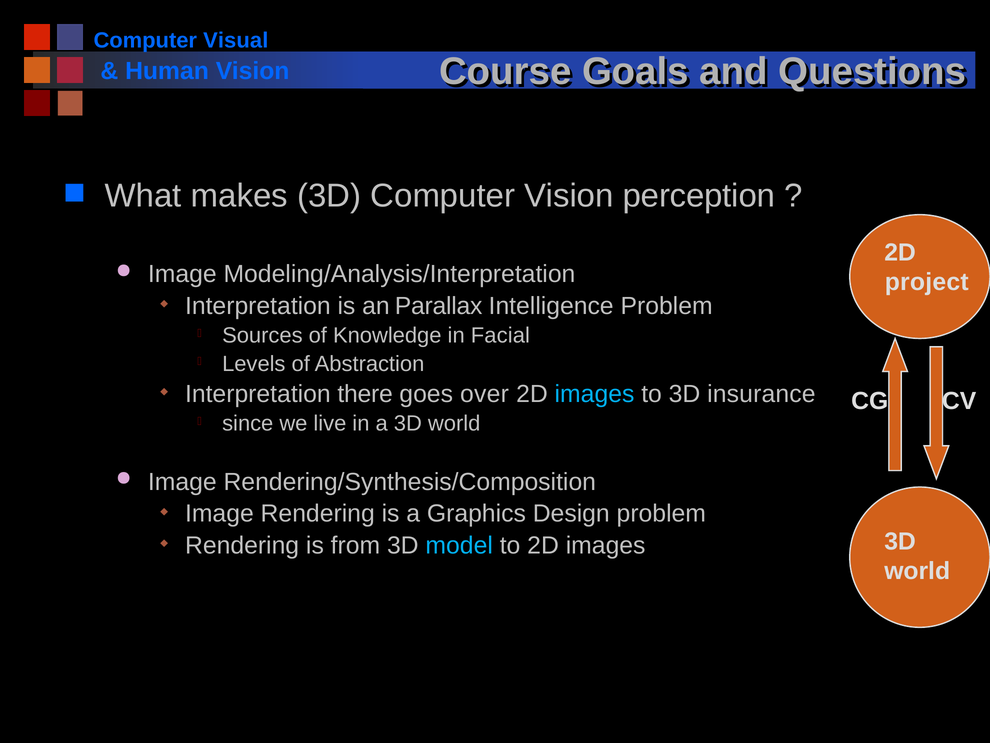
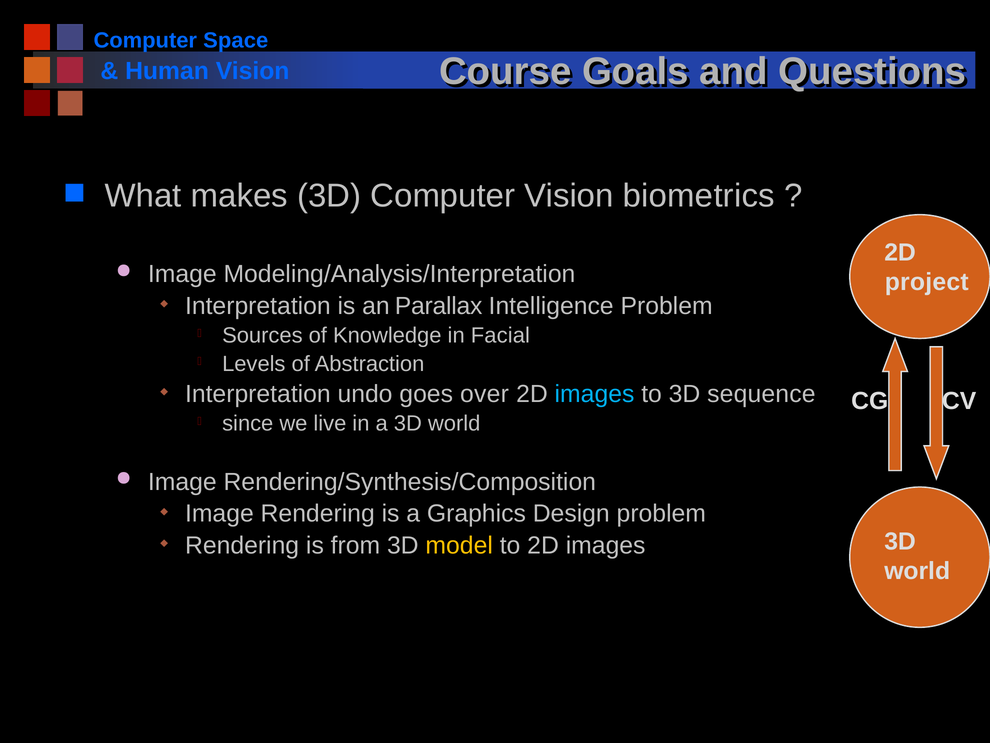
Visual: Visual -> Space (236, 40)
perception: perception -> biometrics (699, 196)
there: there -> undo (365, 394)
insurance: insurance -> sequence (761, 394)
model colour: light blue -> yellow (459, 545)
